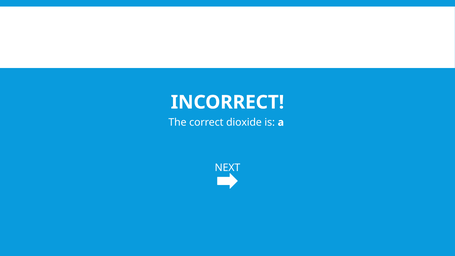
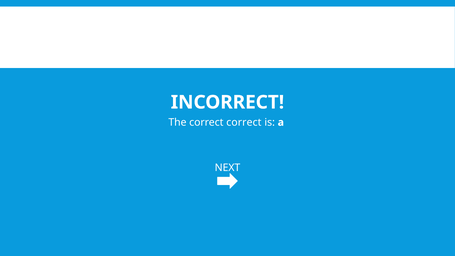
correct dioxide: dioxide -> correct (244, 122)
